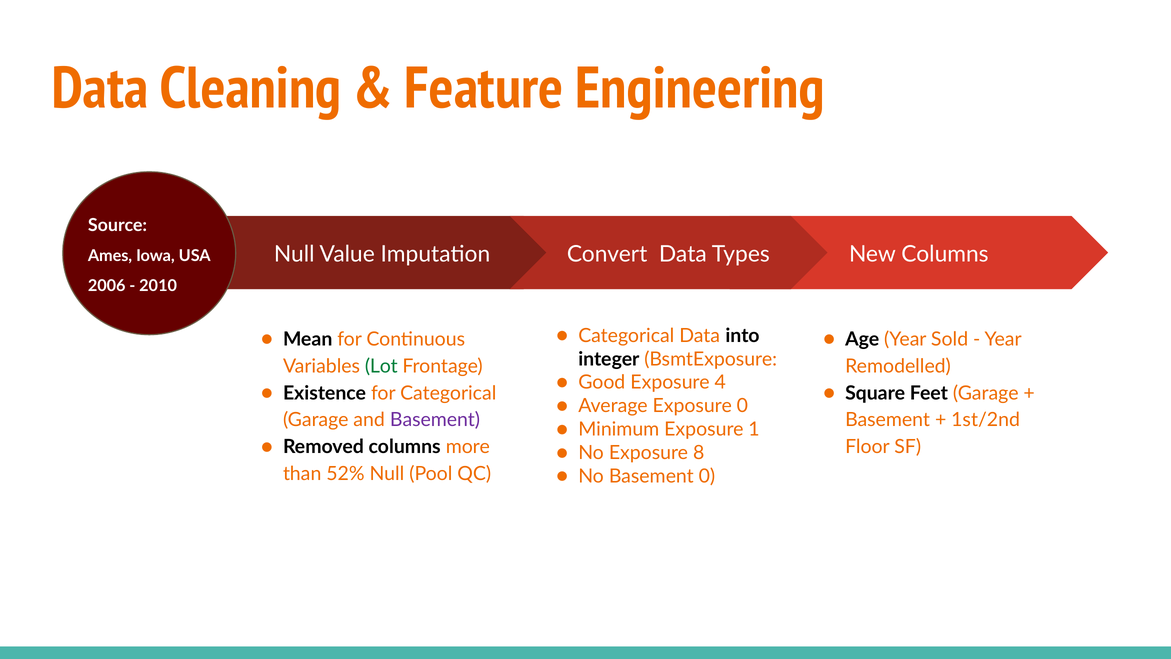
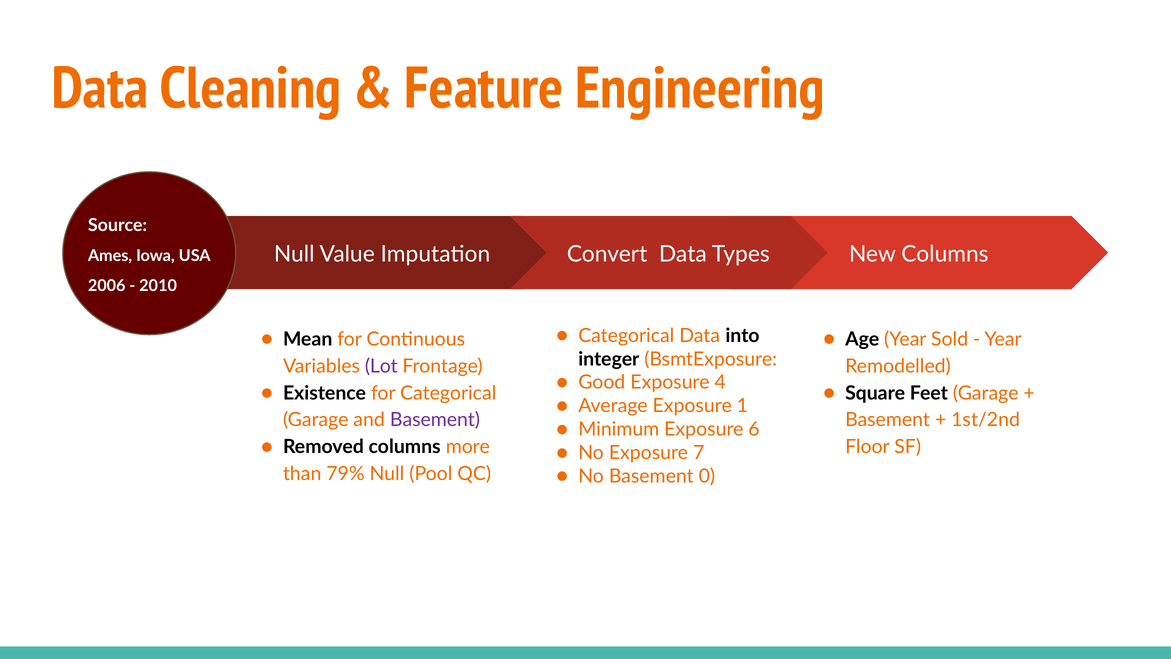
Lot colour: green -> purple (381, 366)
Exposure 0: 0 -> 1 (742, 406)
1: 1 -> 6 (754, 429)
8: 8 -> 7 (699, 453)
52%: 52% -> 79% (345, 474)
